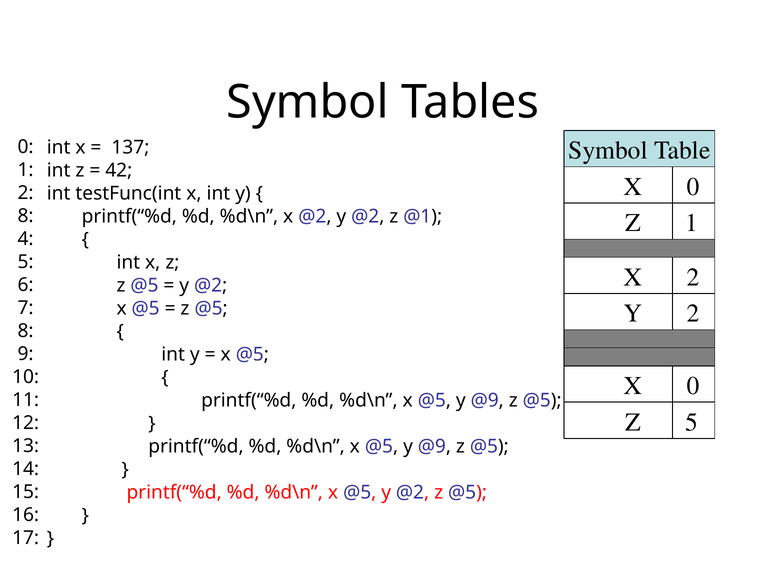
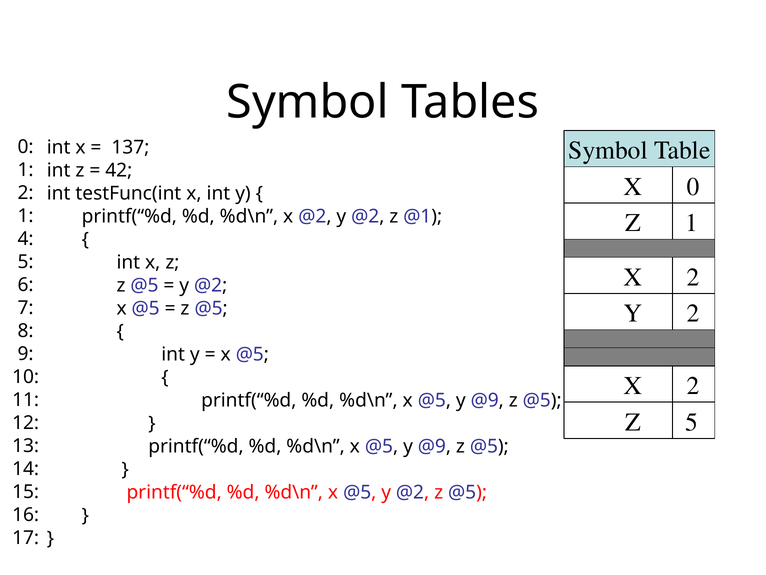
8: 8 -> 1 (26, 216)
0: 0 -> 2 (693, 386)
